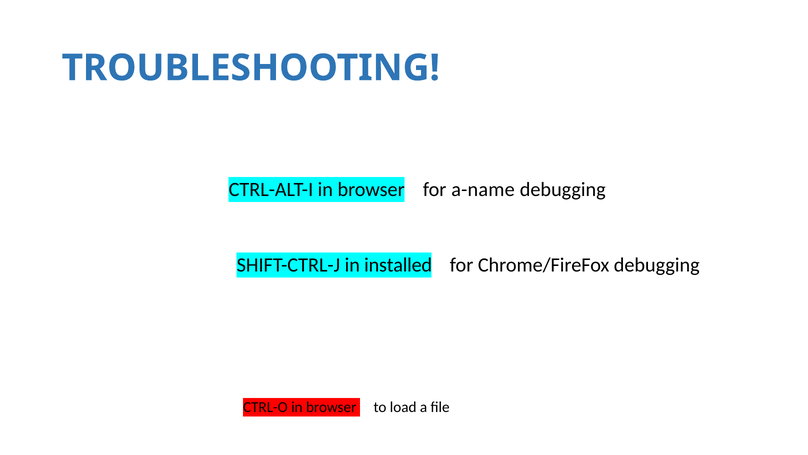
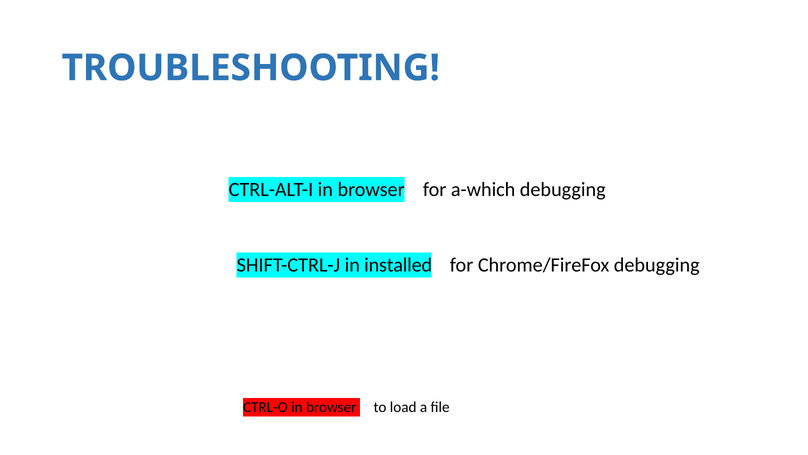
a-name: a-name -> a-which (483, 190)
